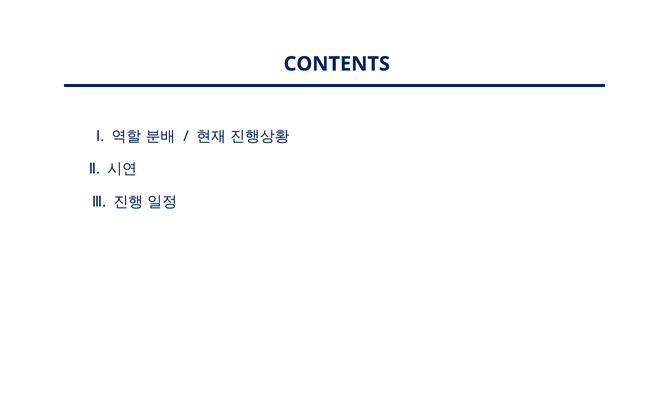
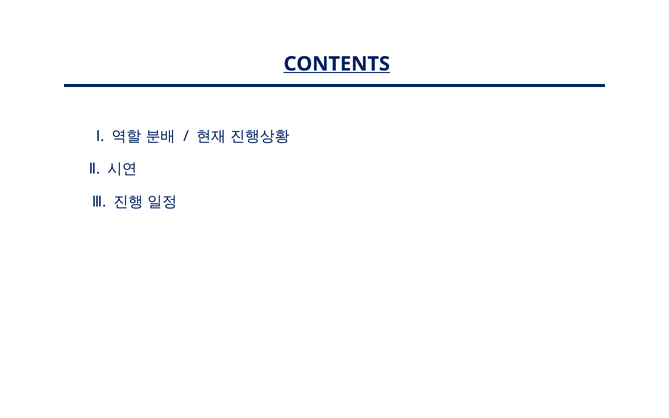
CONTENTS underline: none -> present (337, 64)
